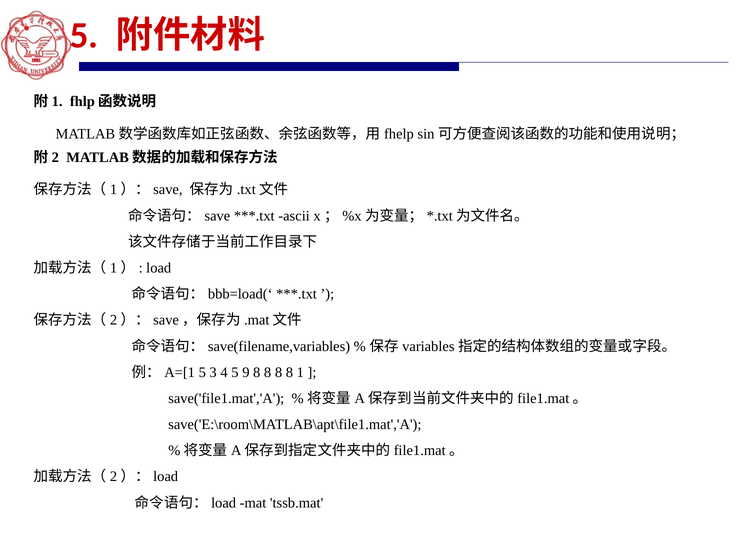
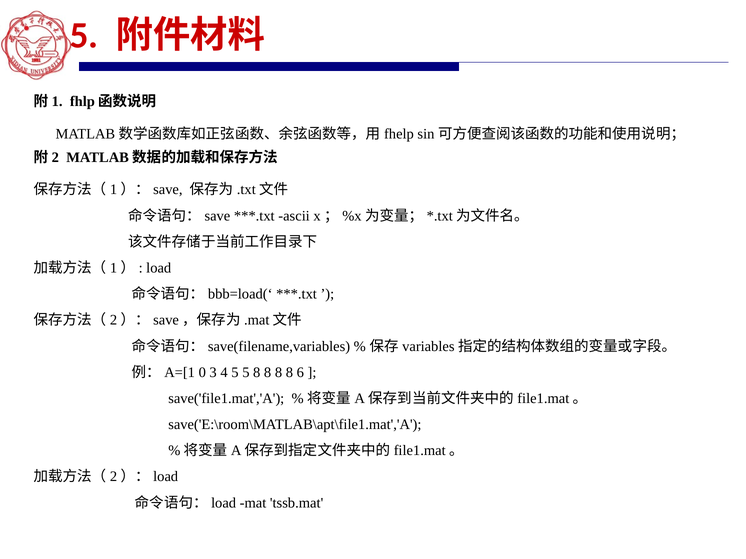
5: 5 -> 0 (202, 373)
5 9: 9 -> 5 (246, 373)
1: 1 -> 6 (300, 373)
